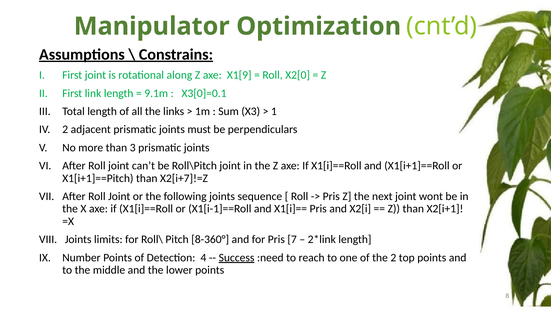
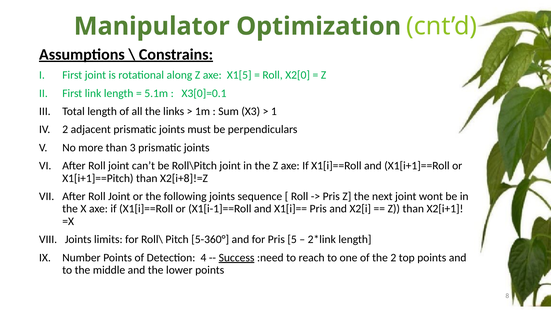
X1[9: X1[9 -> X1[5 (239, 75)
9.1m: 9.1m -> 5.1m (156, 93)
X2[i+7]!=Z: X2[i+7]!=Z -> X2[i+8]!=Z (184, 178)
8-360°: 8-360° -> 5-360° (210, 239)
7: 7 -> 5 (292, 239)
